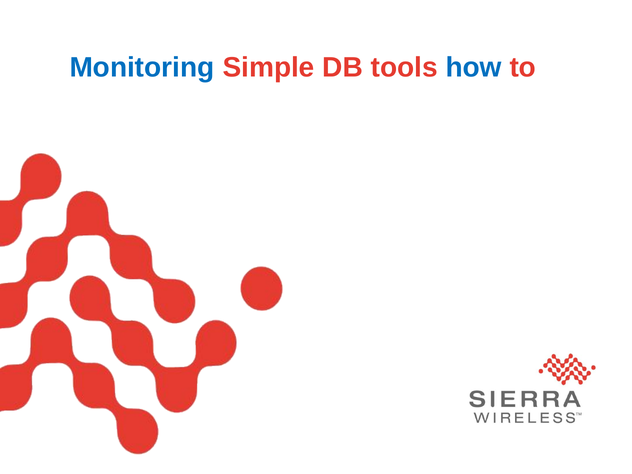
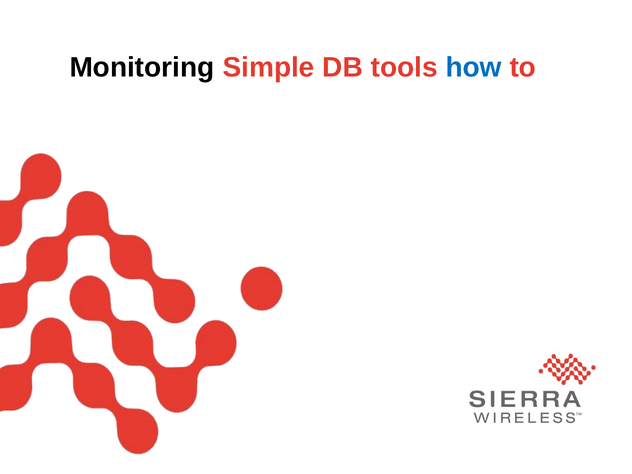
Monitoring colour: blue -> black (142, 67)
